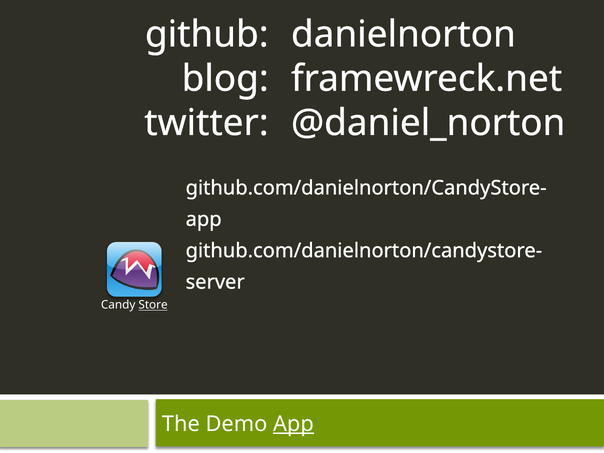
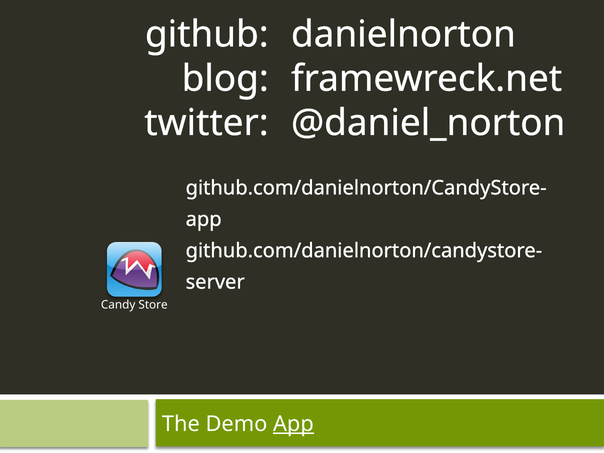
Store underline: present -> none (153, 305)
